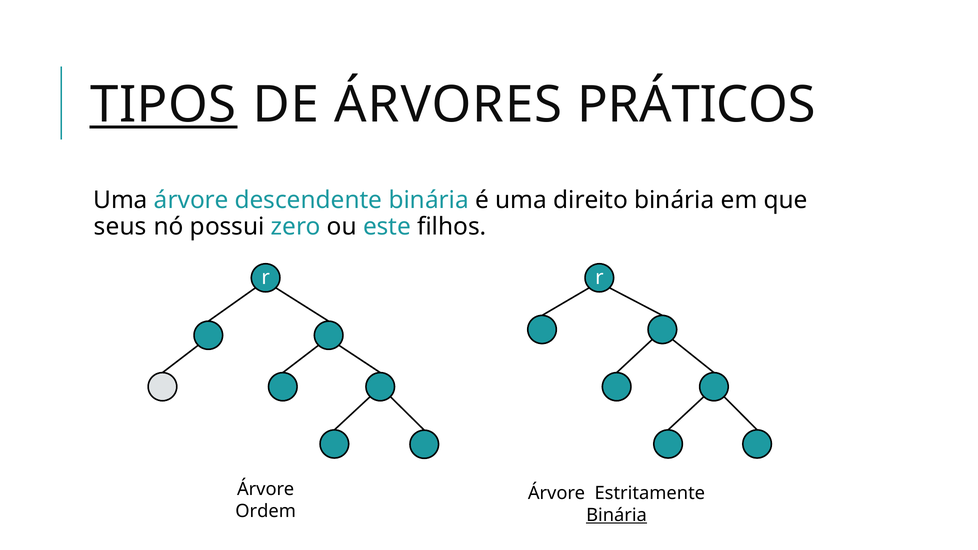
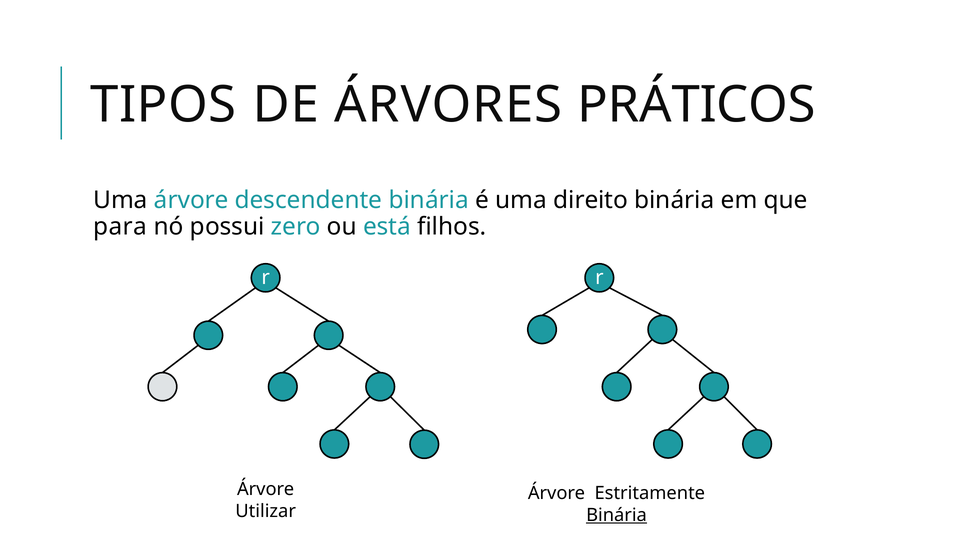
TIPOS underline: present -> none (163, 105)
seus: seus -> para (120, 227)
este: este -> está (387, 227)
Ordem: Ordem -> Utilizar (266, 511)
